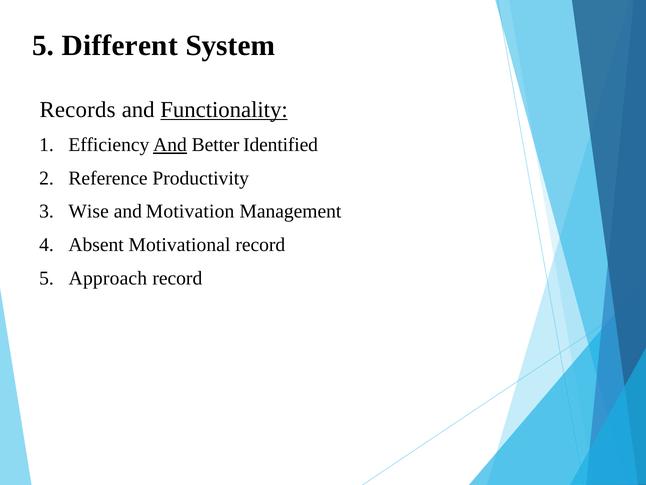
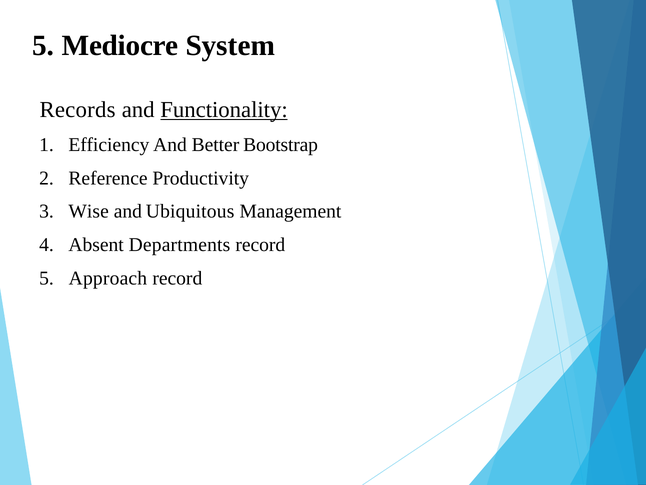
Different: Different -> Mediocre (120, 46)
And underline: present -> none (170, 145)
Identified: Identified -> Bootstrap (281, 145)
Motivation: Motivation -> Ubiquitous (190, 211)
Motivational: Motivational -> Departments (179, 245)
